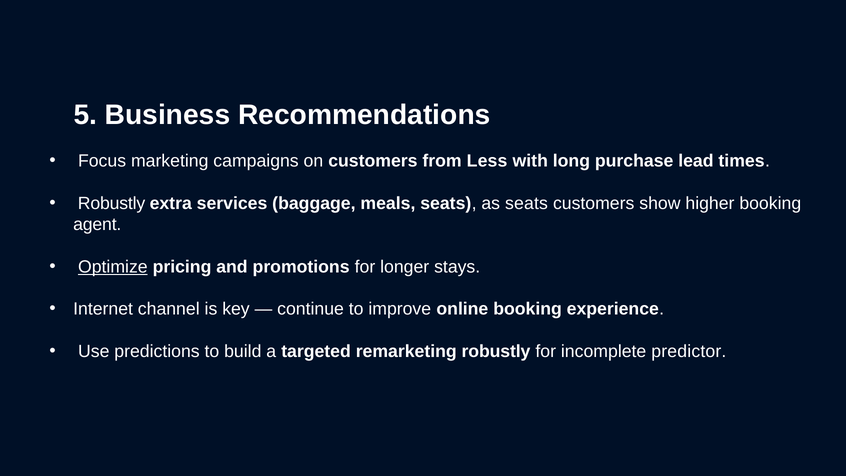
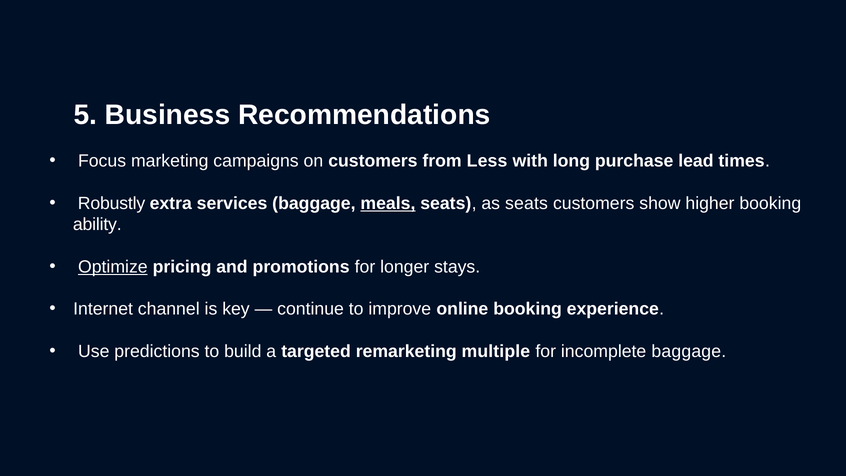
meals underline: none -> present (388, 203)
agent: agent -> ability (97, 224)
remarketing robustly: robustly -> multiple (496, 351)
incomplete predictor: predictor -> baggage (689, 351)
